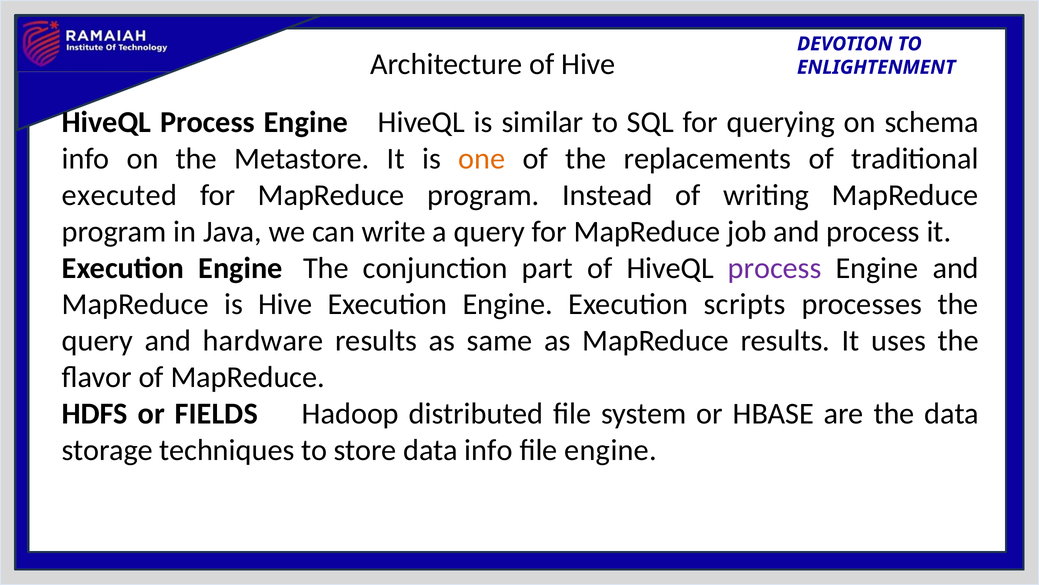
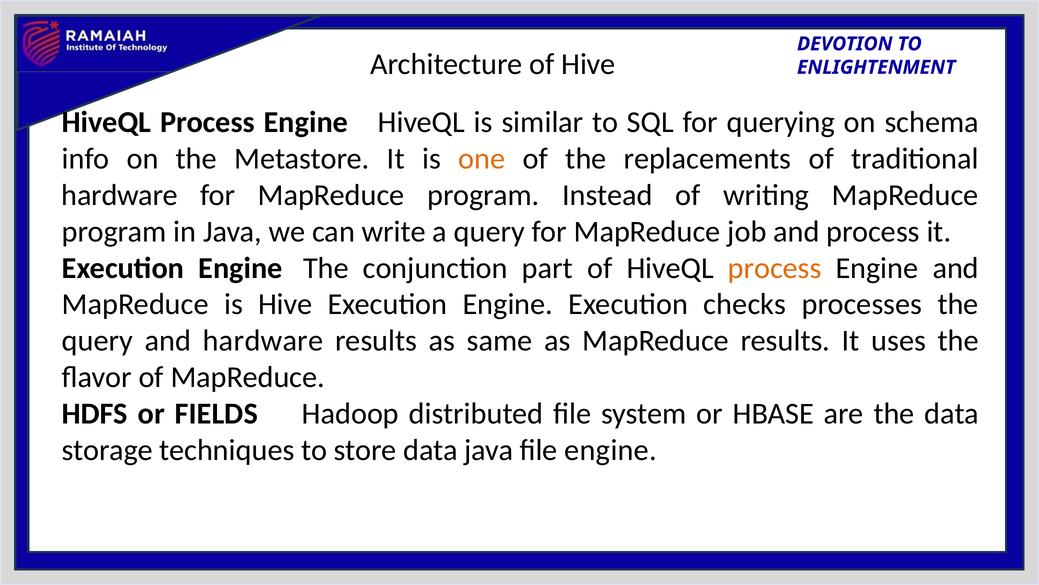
executed: executed -> hardware (120, 195)
process colour: purple -> orange (775, 268)
scripts: scripts -> checks (745, 304)
data info: info -> java (489, 450)
